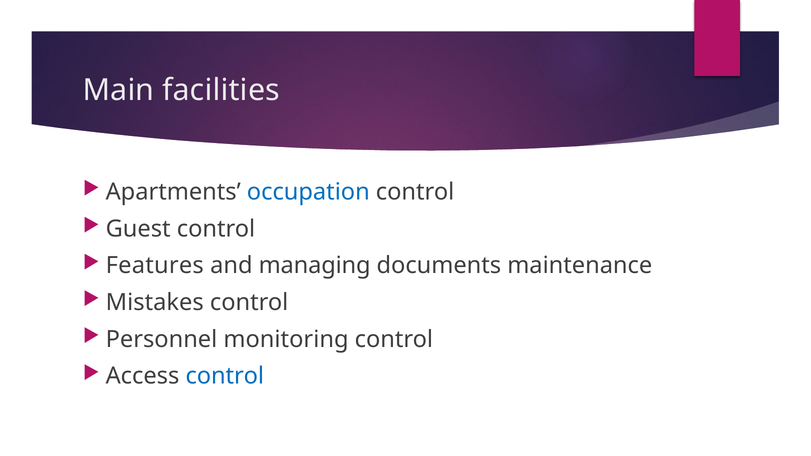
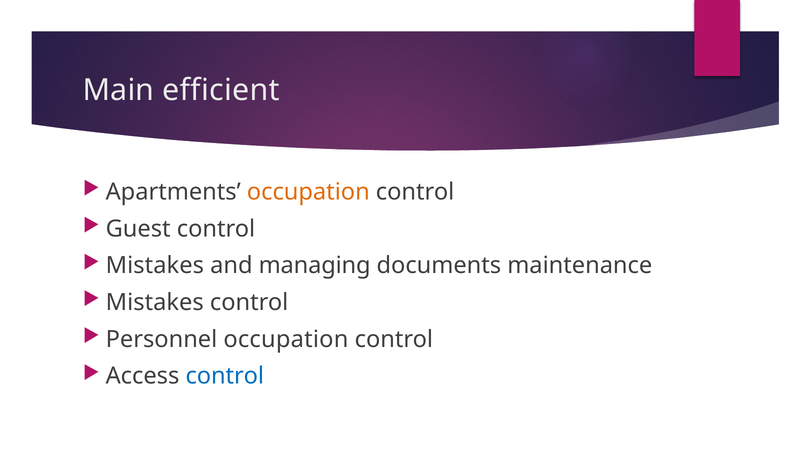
facilities: facilities -> efficient (221, 90)
occupation colour: blue -> orange (308, 192)
Features: Features -> Mistakes (155, 266)
Personnel monitoring: monitoring -> occupation (286, 339)
